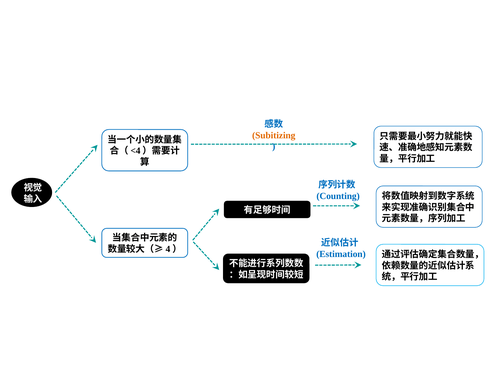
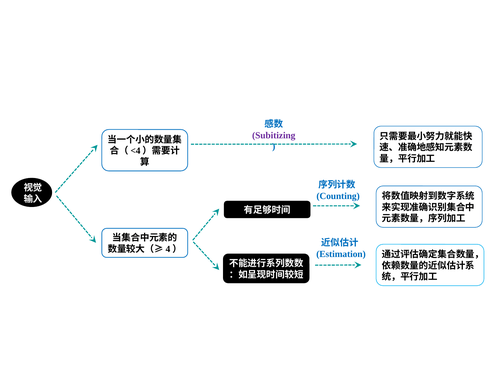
Subitizing colour: orange -> purple (274, 135)
